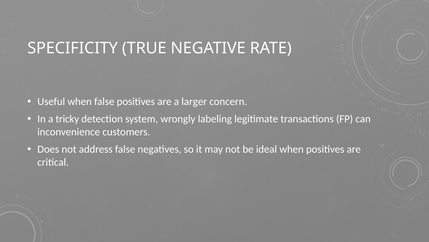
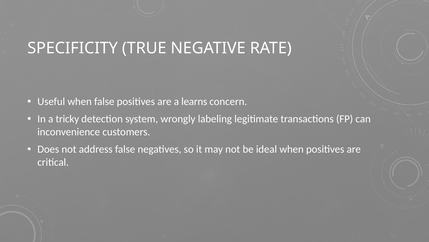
larger: larger -> learns (194, 101)
